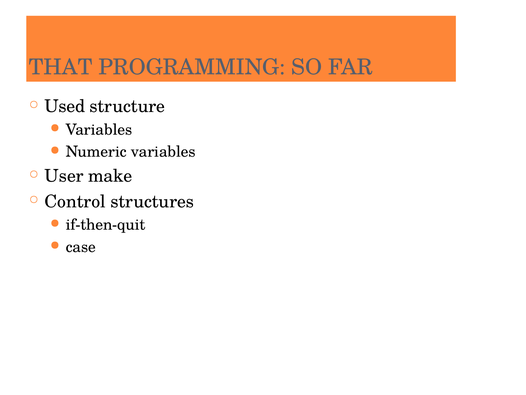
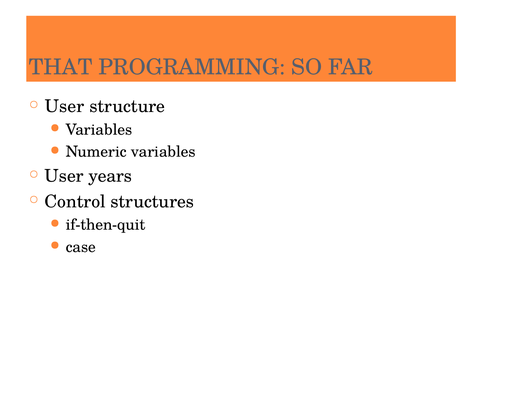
Used: Used -> User (65, 106)
make: make -> years (110, 176)
